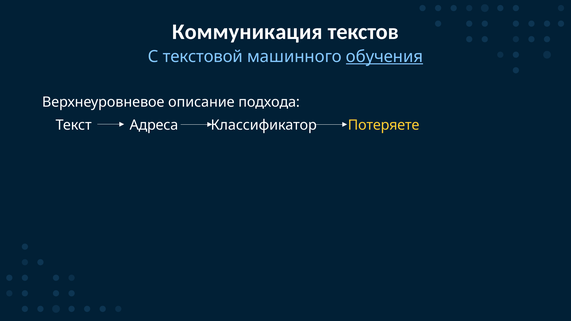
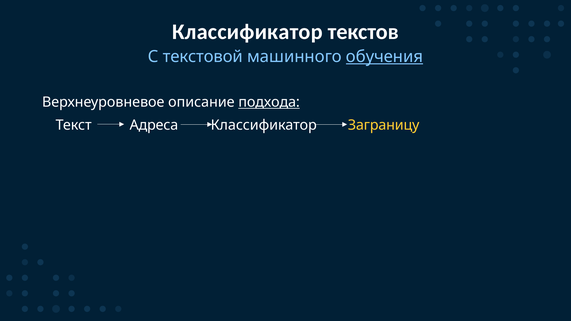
Коммуникация: Коммуникация -> Классификатор (247, 32)
подхода underline: none -> present (269, 102)
Потеряете: Потеряете -> Заграницу (384, 125)
